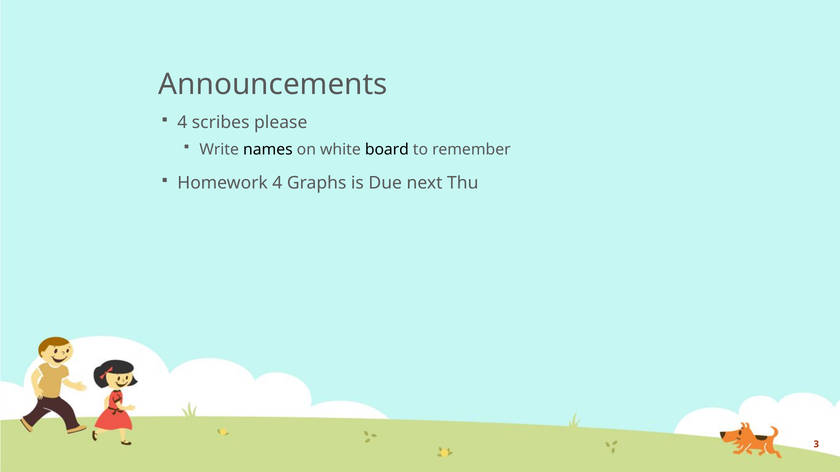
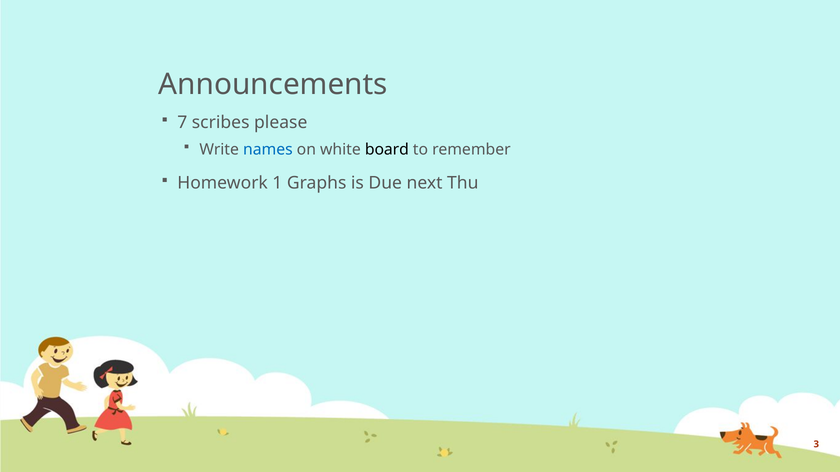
4: 4 -> 7 (182, 123)
names colour: black -> blue (268, 149)
Homework 4: 4 -> 1 (277, 183)
